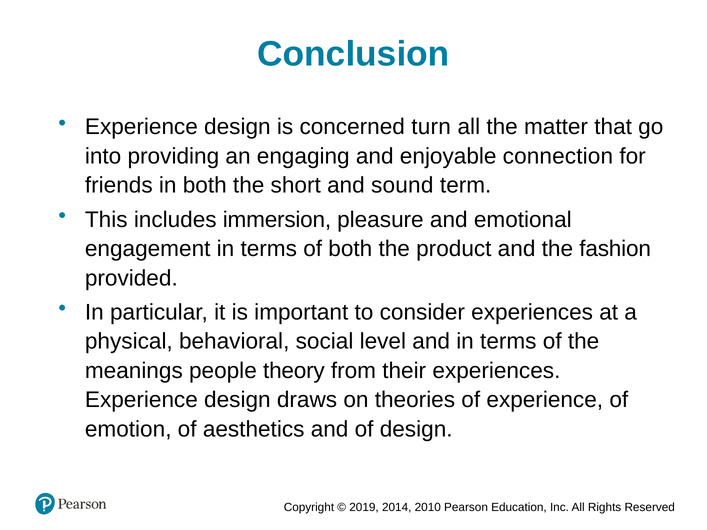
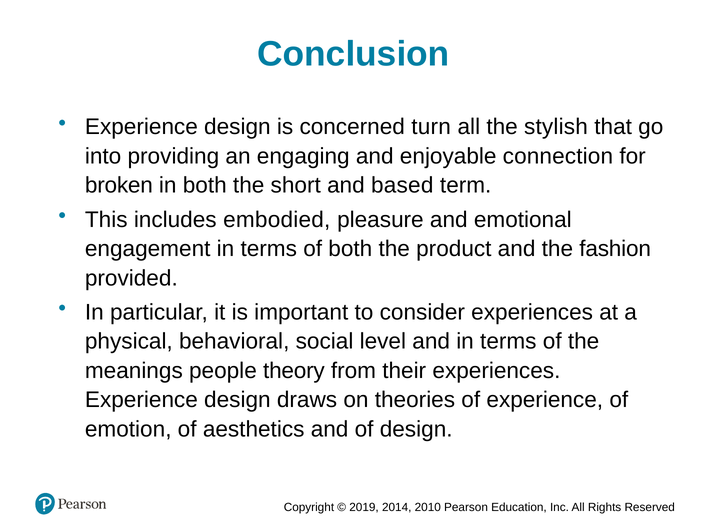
matter: matter -> stylish (556, 127)
friends: friends -> broken (119, 186)
sound: sound -> based (402, 186)
immersion: immersion -> embodied (277, 220)
